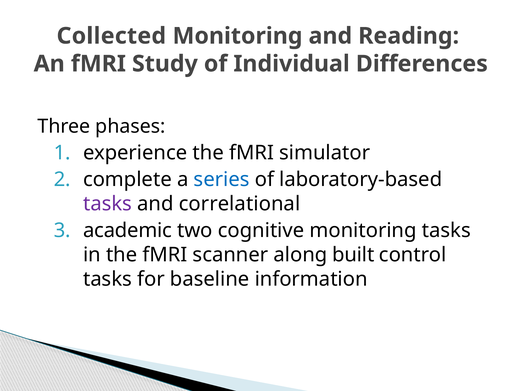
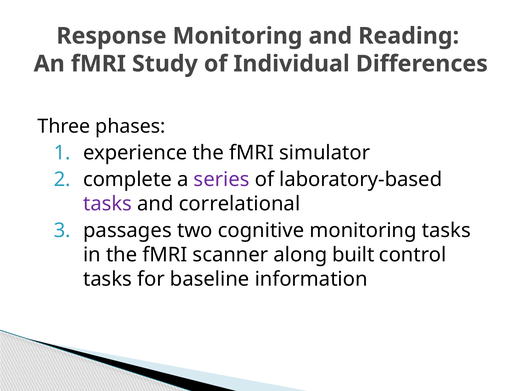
Collected: Collected -> Response (111, 36)
series colour: blue -> purple (222, 180)
academic: academic -> passages (127, 231)
